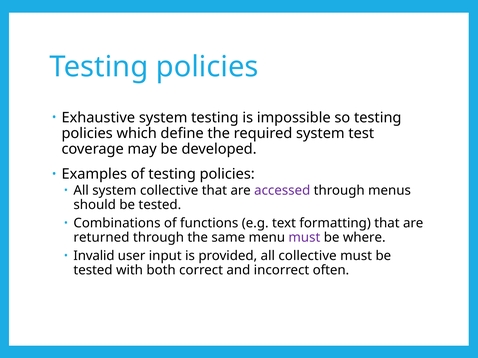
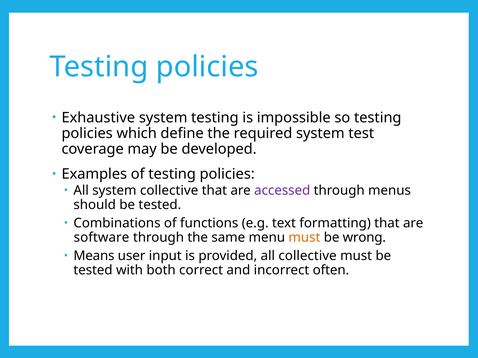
returned: returned -> software (101, 238)
must colour: purple -> orange (304, 238)
where: where -> wrong (364, 238)
Invalid: Invalid -> Means (94, 256)
